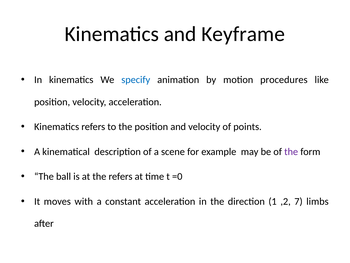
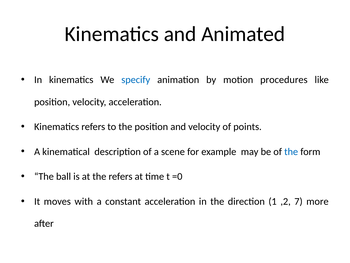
Keyframe: Keyframe -> Animated (243, 34)
the colour: purple -> blue (291, 151)
limbs: limbs -> more (317, 201)
